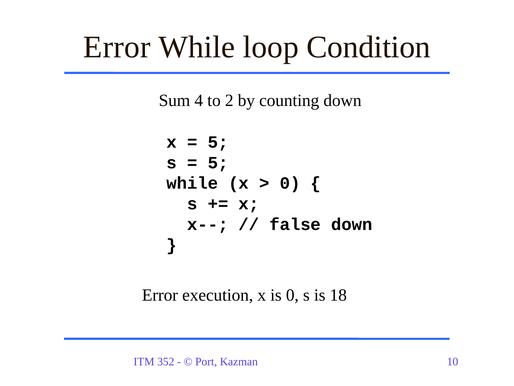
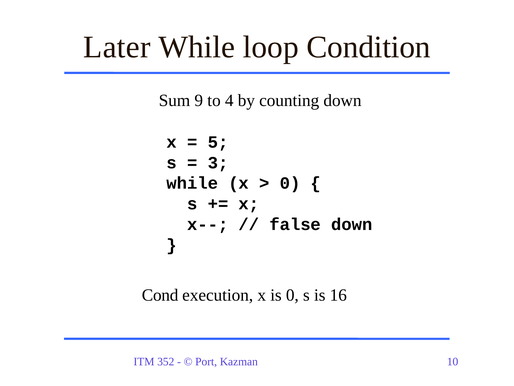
Error: Error -> Later (117, 47)
4: 4 -> 9 (199, 100)
2: 2 -> 4 (229, 100)
5: 5 -> 3 (218, 162)
Error: Error -> Cond (160, 295)
18: 18 -> 16 (338, 295)
